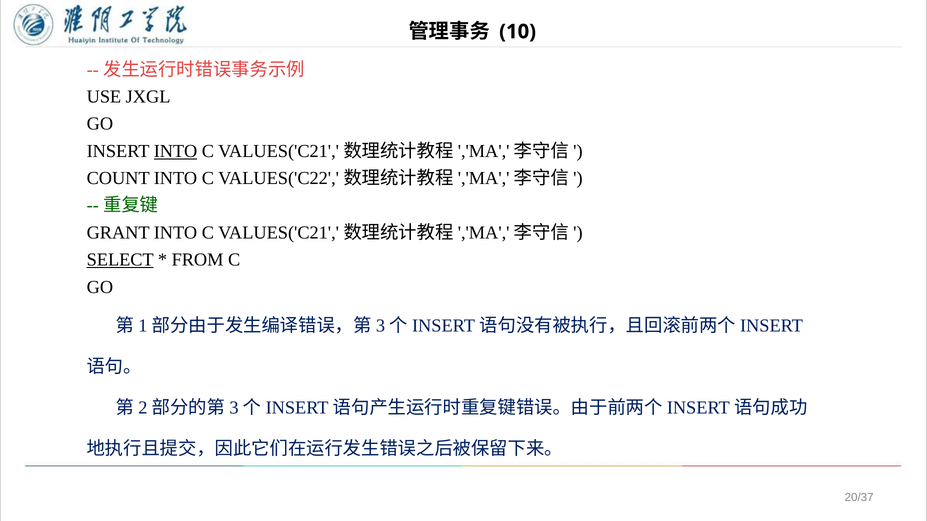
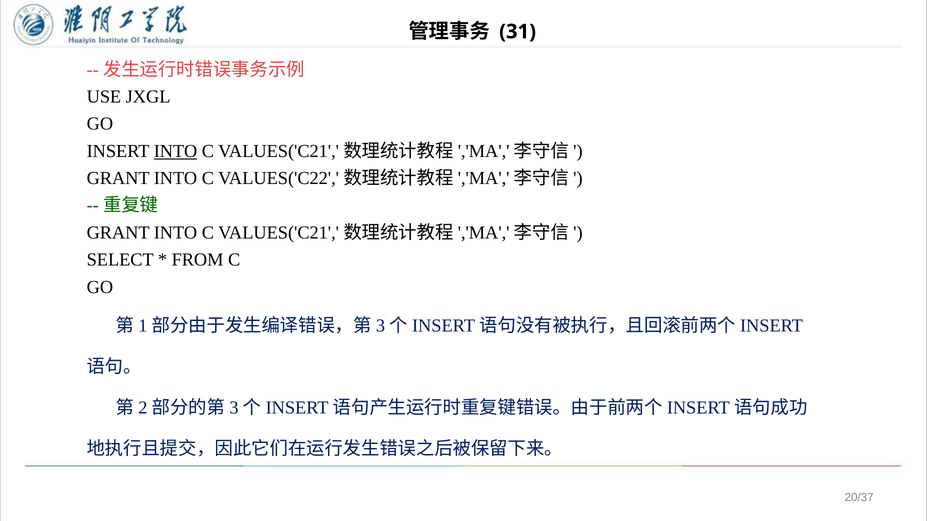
10: 10 -> 31 (518, 32)
COUNT: COUNT -> GRANT (118, 178)
SELECT underline: present -> none (120, 260)
